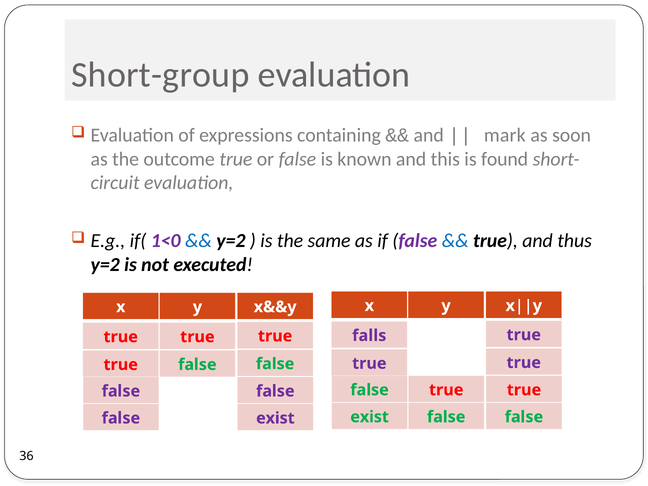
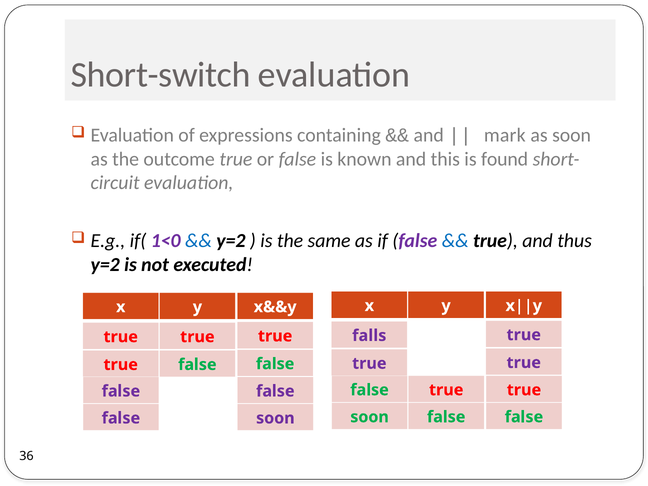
Short-group: Short-group -> Short-switch (161, 75)
exist: exist -> soon (370, 417)
exist: exist -> soon (275, 418)
